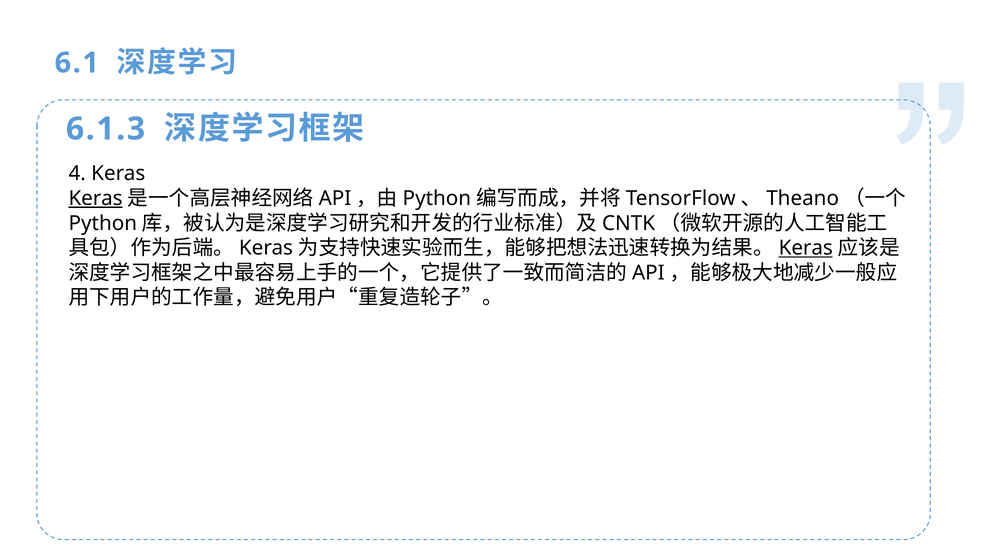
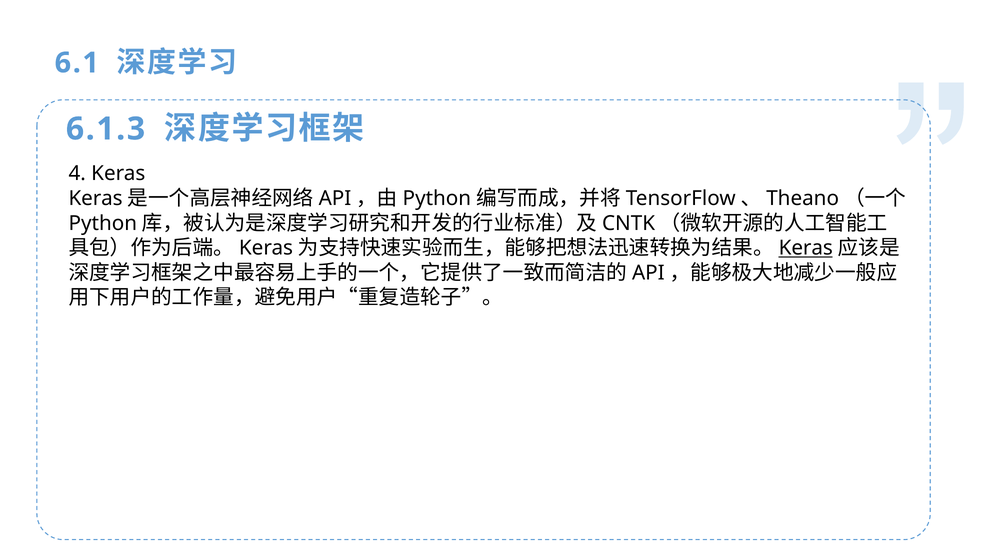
Keras underline: present -> none (96, 198)
